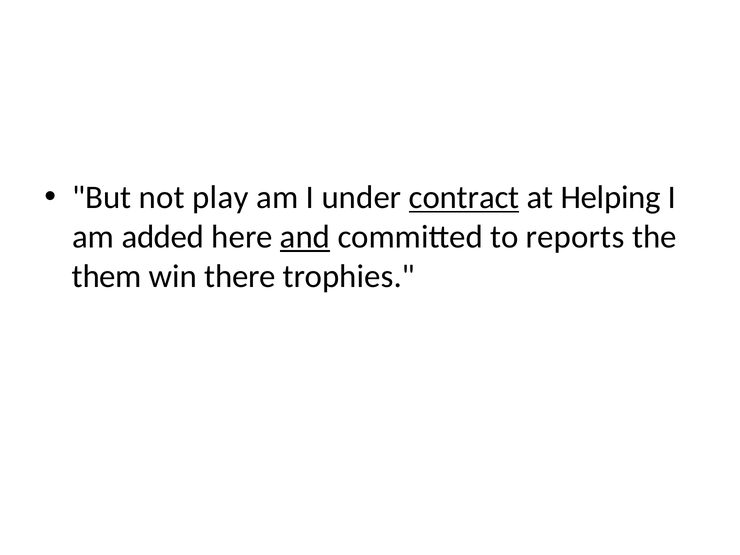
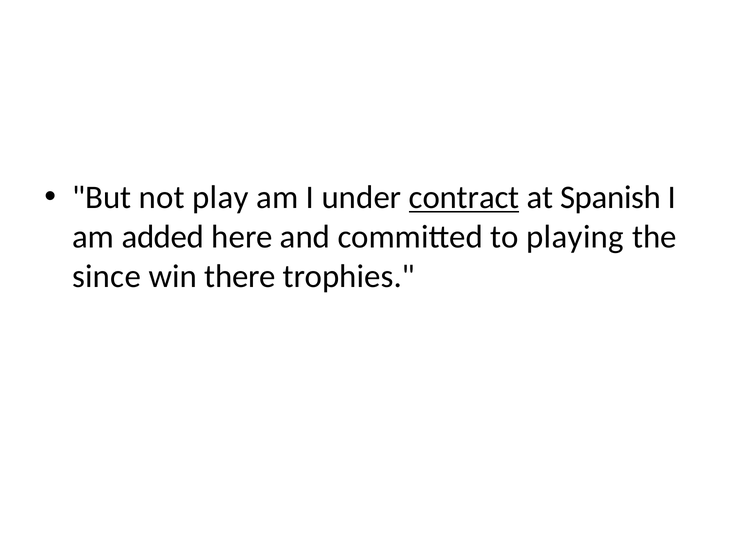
Helping: Helping -> Spanish (611, 198)
and underline: present -> none (305, 237)
reports: reports -> playing (575, 237)
them: them -> since (107, 277)
